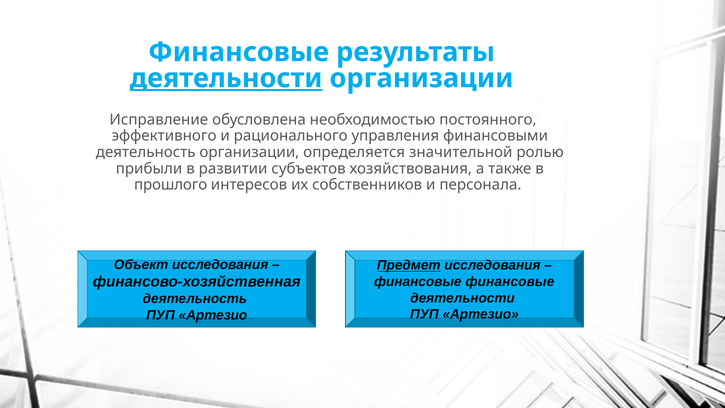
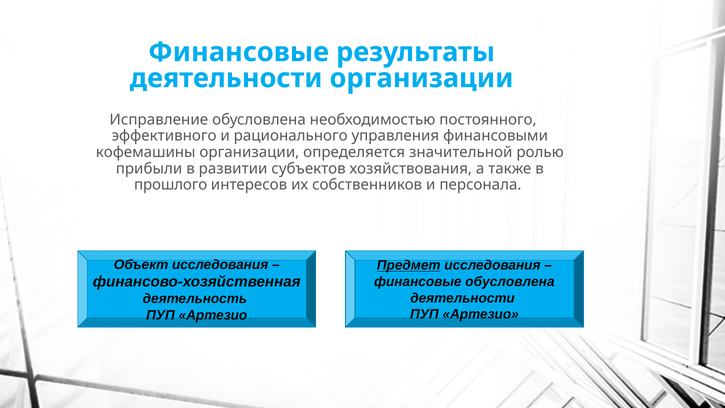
деятельности underline: present -> none (226, 78)
деятельность: деятельность -> кофемашины (146, 152)
финансовые финансовые: финансовые -> обусловлена (510, 282)
